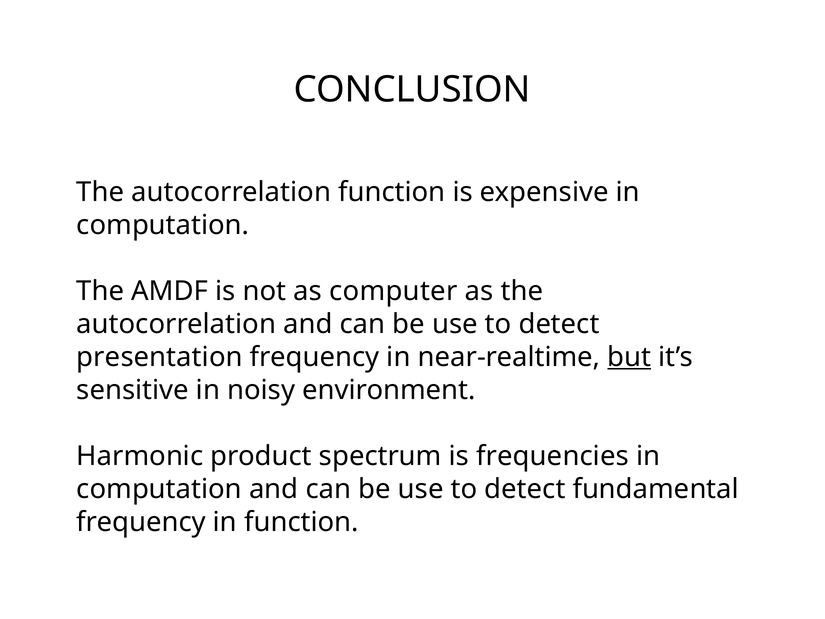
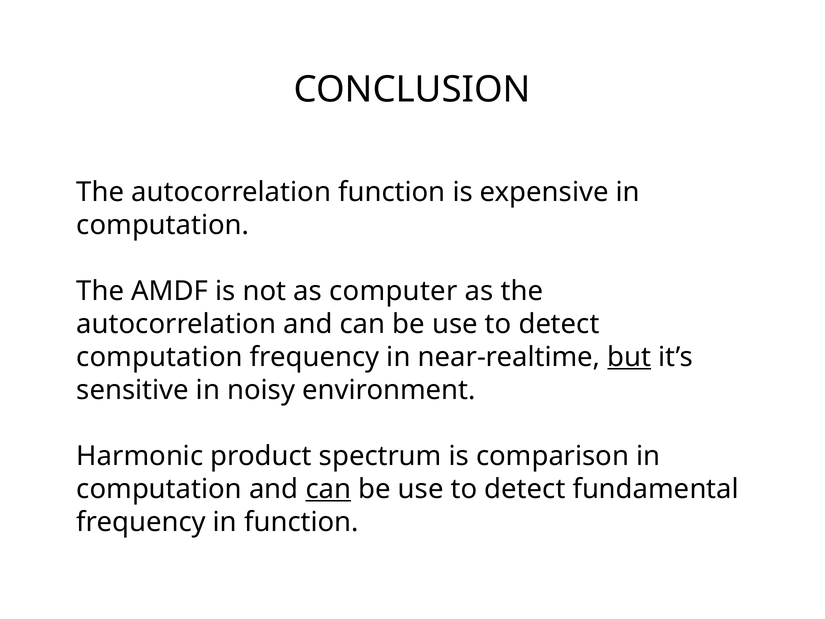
presentation: presentation -> computation (160, 357)
frequencies: frequencies -> comparison (553, 456)
can underline: none -> present (328, 489)
